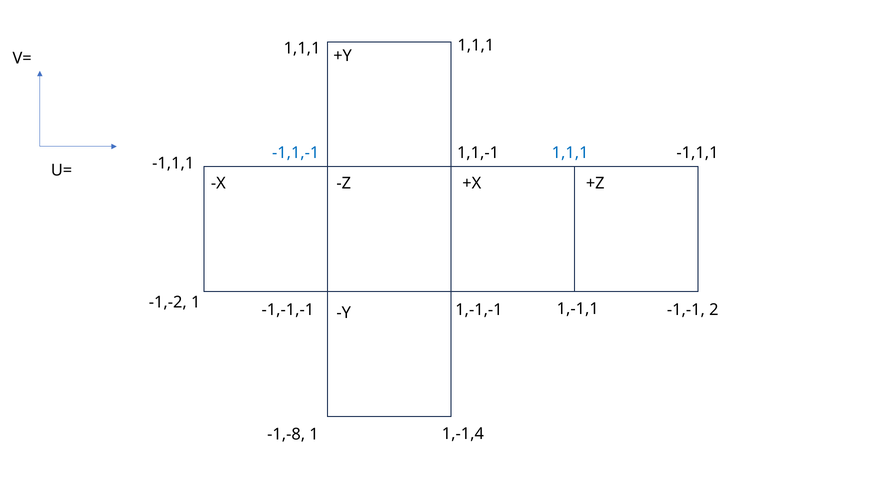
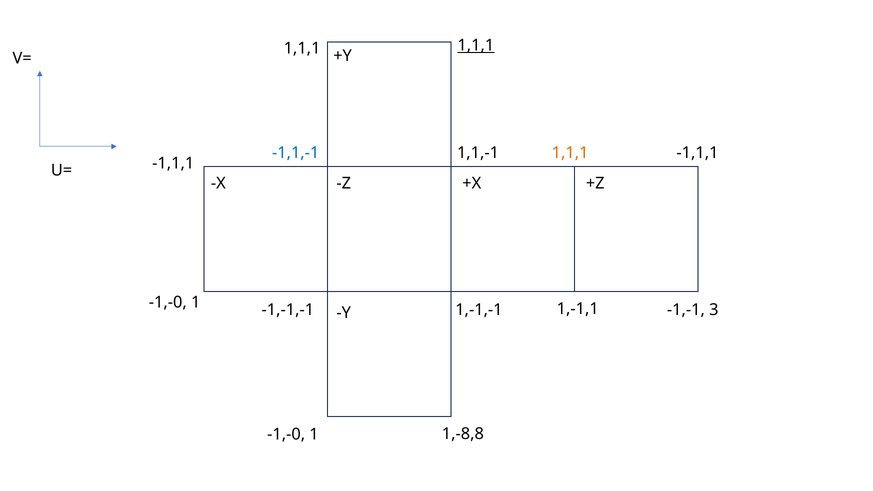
1,1,1 underline: none -> present (476, 45)
1,1,1 colour: blue -> orange (570, 153)
-1,-2: -1,-2 -> -1,-0 (168, 303)
2: 2 -> 3 (714, 310)
1,-1,4: 1,-1,4 -> 1,-8,8 (463, 434)
-1,-8: -1,-8 -> -1,-0 (286, 434)
